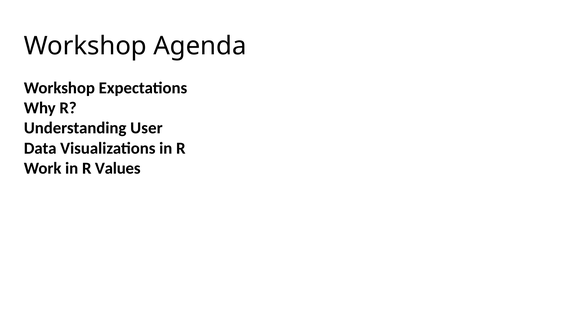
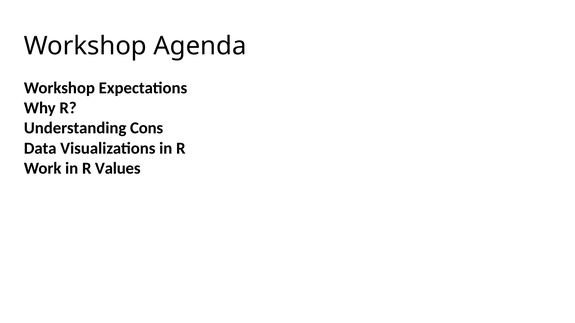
User: User -> Cons (147, 128)
